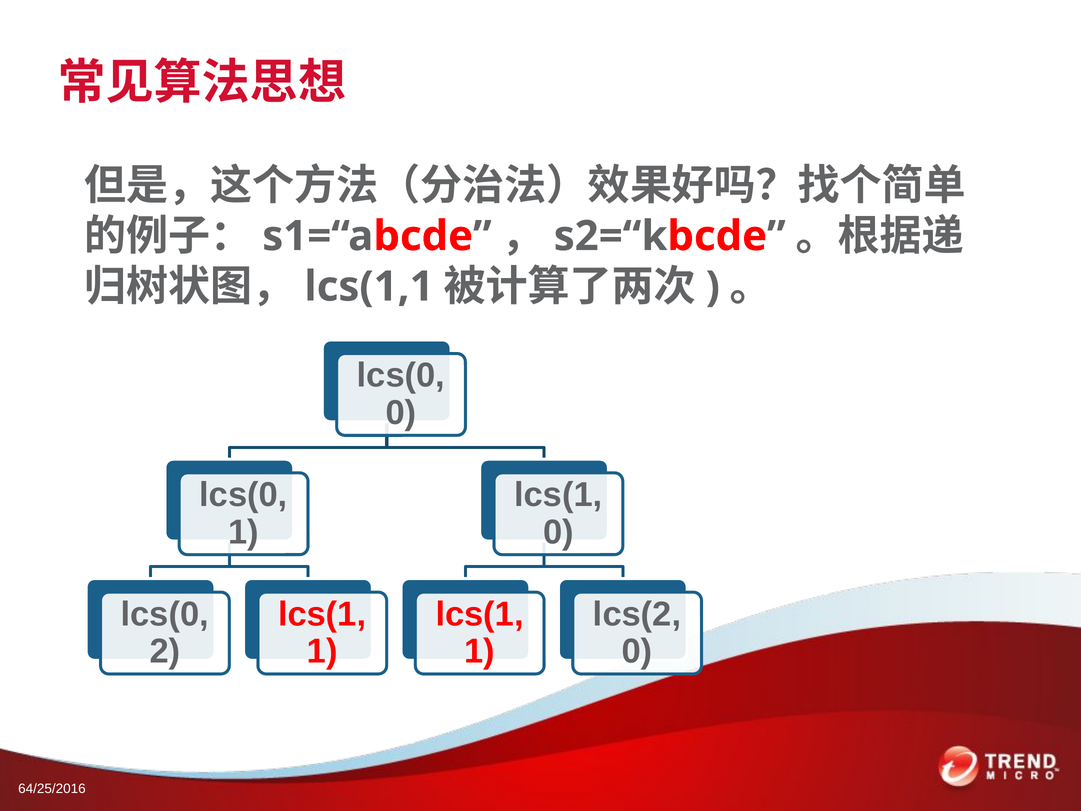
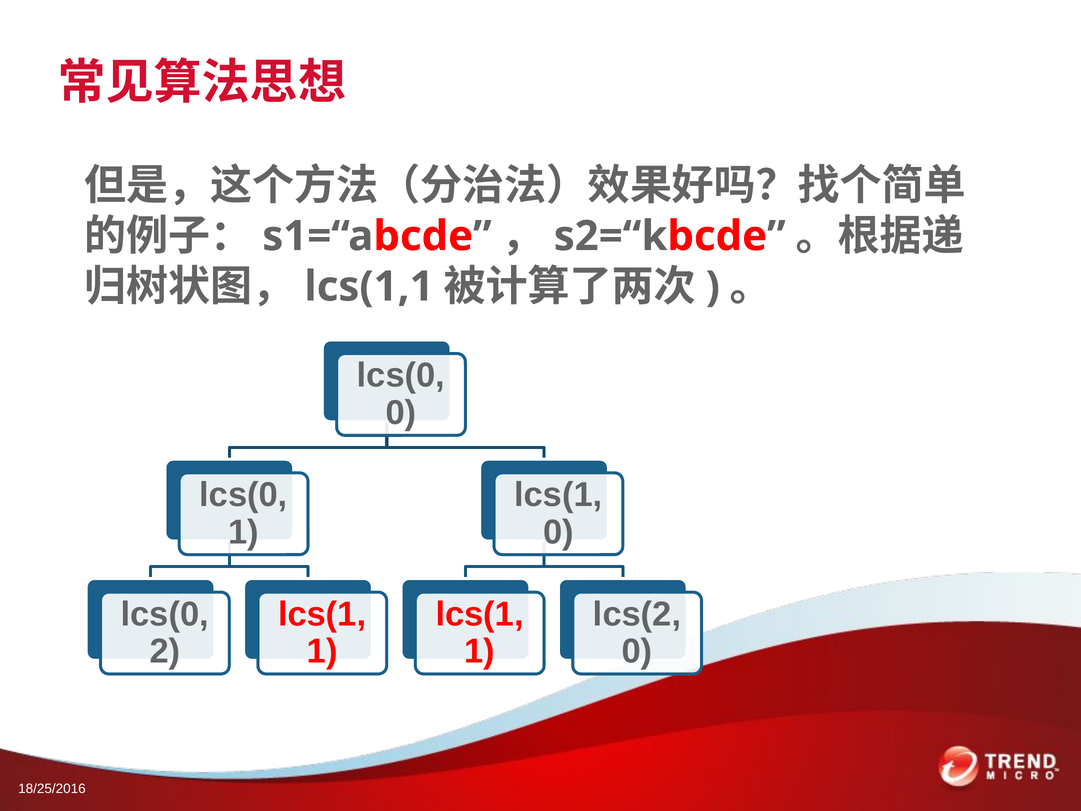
64/25/2016: 64/25/2016 -> 18/25/2016 (52, 788)
